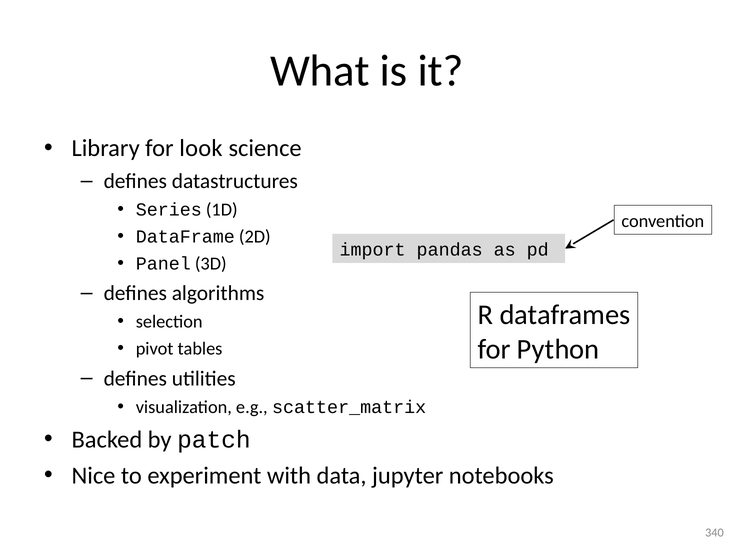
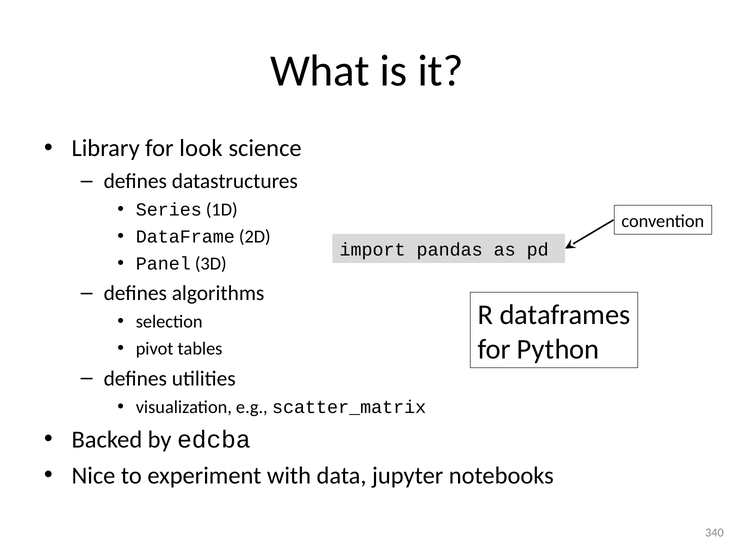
patch: patch -> edcba (214, 440)
